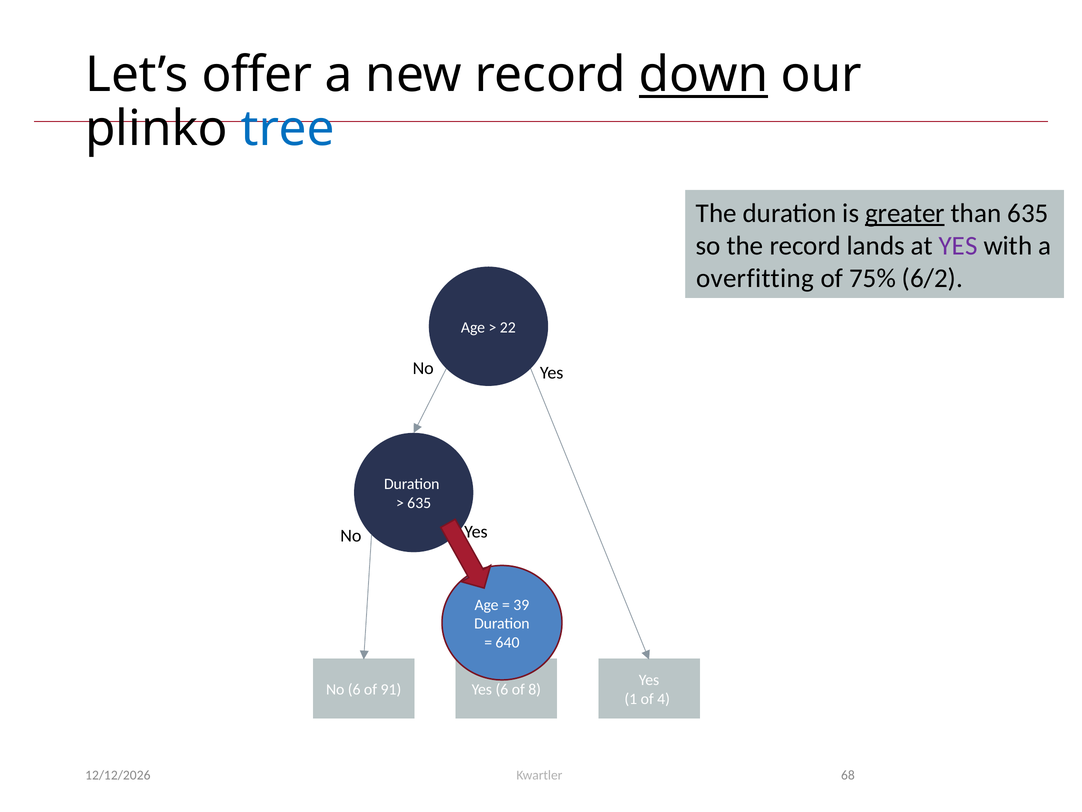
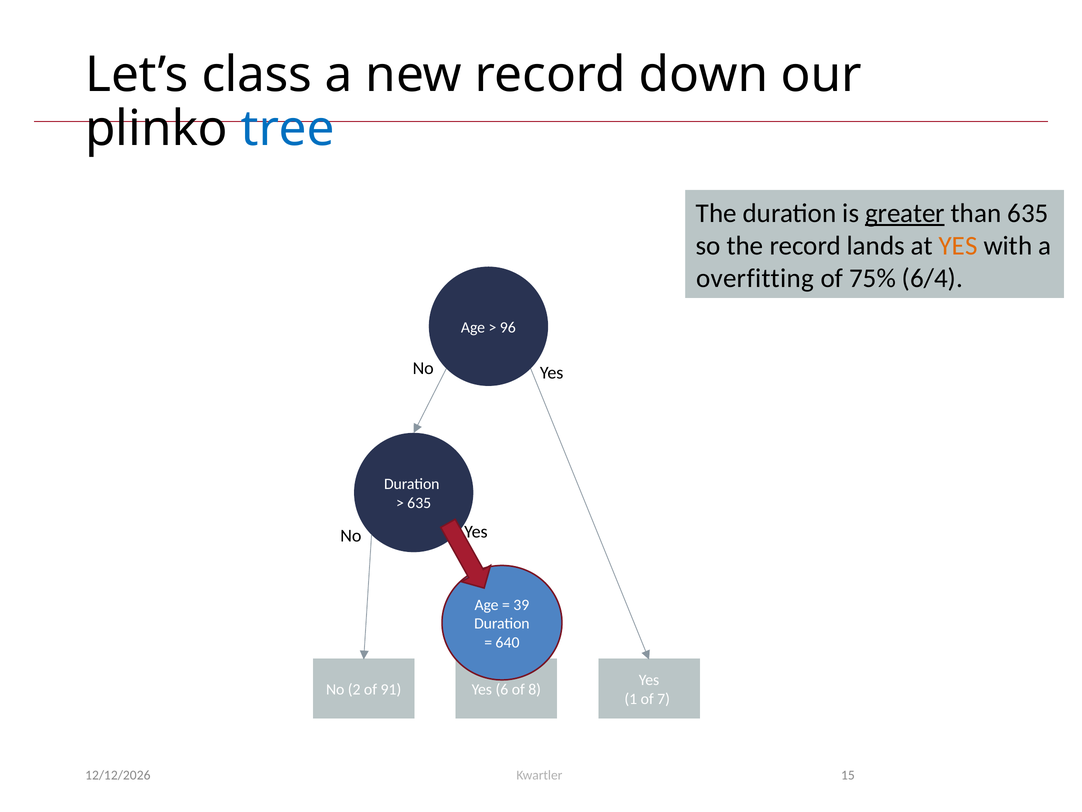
offer: offer -> class (257, 75)
down underline: present -> none (704, 75)
YES colour: purple -> orange (958, 246)
6/2: 6/2 -> 6/4 (932, 278)
22: 22 -> 96 (508, 327)
No 6: 6 -> 2 (354, 689)
4: 4 -> 7 (664, 699)
68: 68 -> 15 (848, 775)
